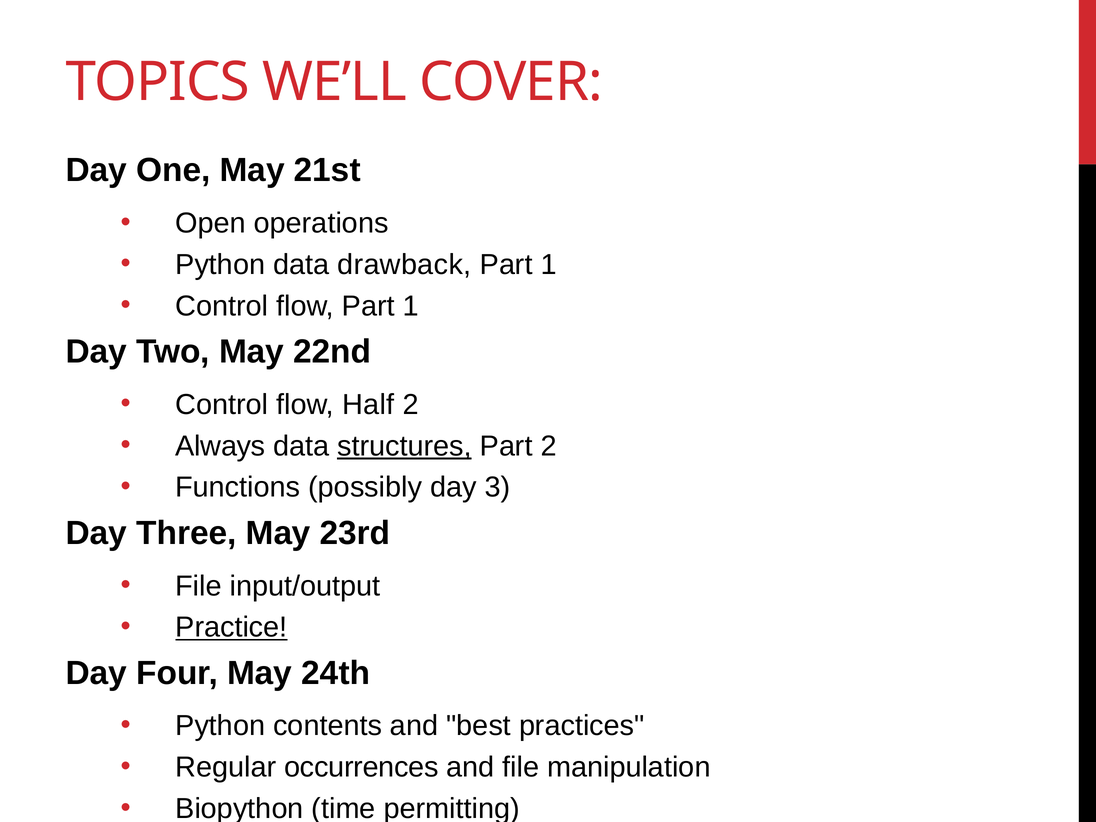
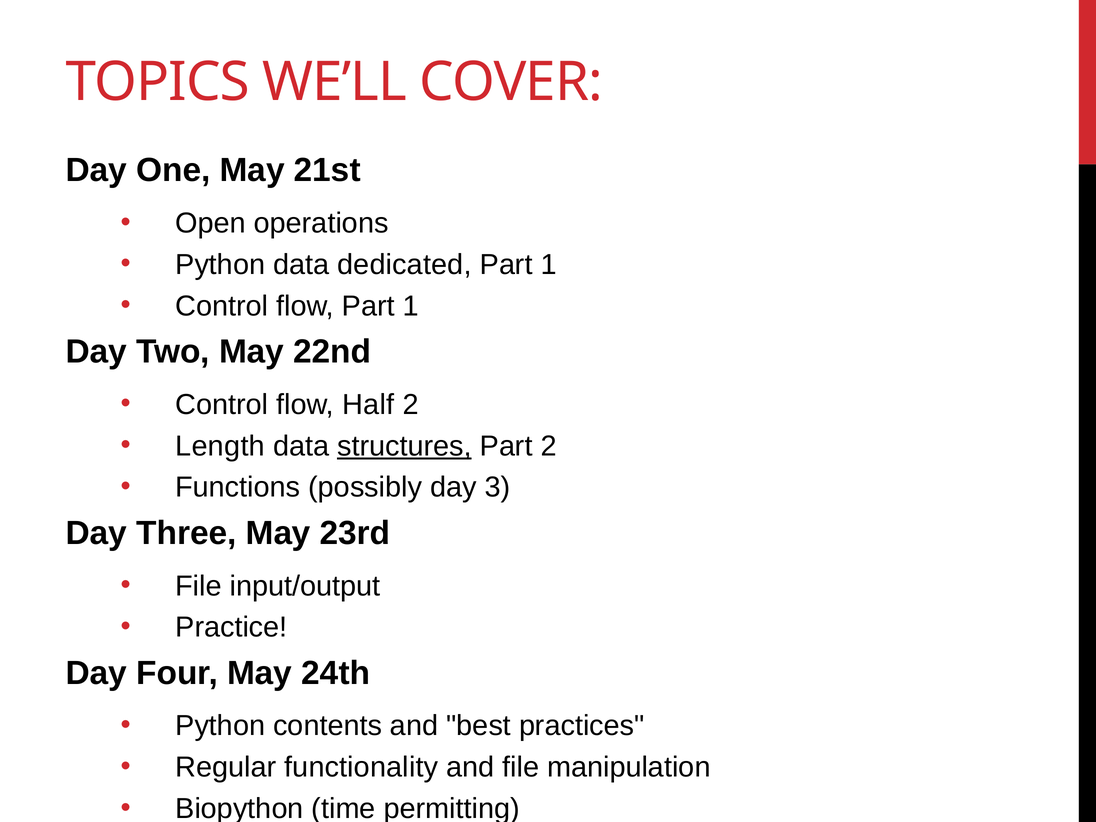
drawback: drawback -> dedicated (404, 265)
Always: Always -> Length (220, 446)
Practice underline: present -> none (231, 627)
occurrences: occurrences -> functionality (361, 767)
